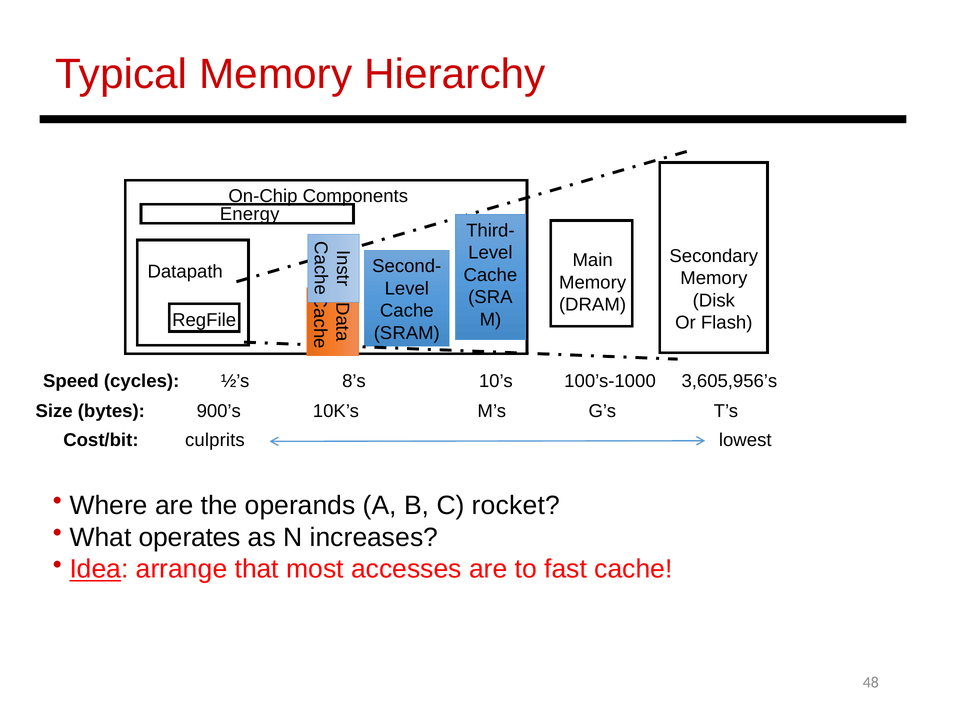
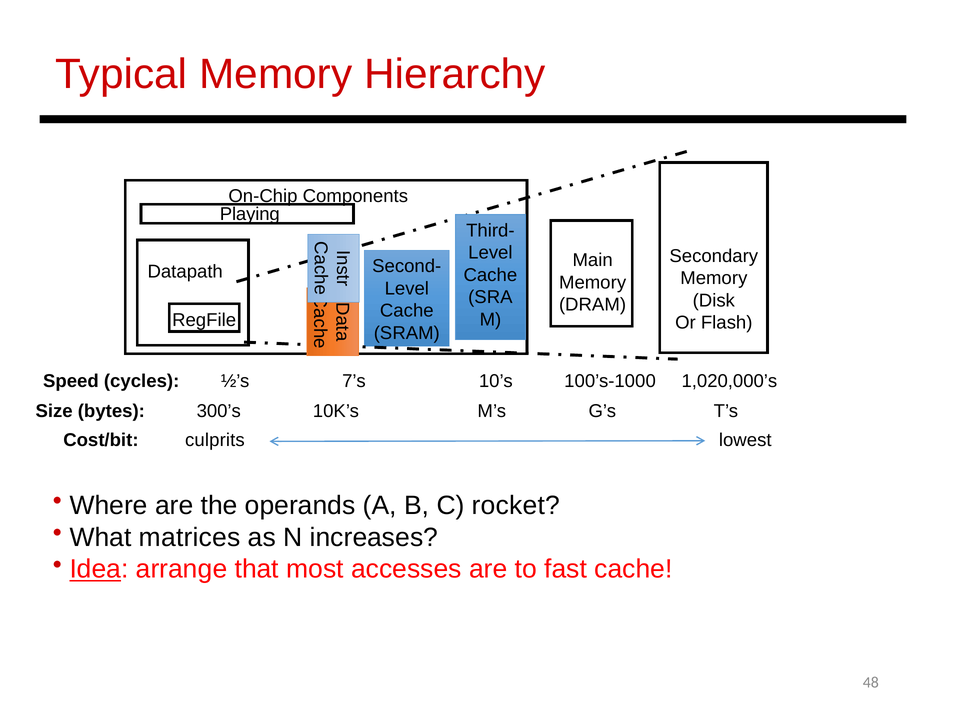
Energy: Energy -> Playing (250, 214)
8’s: 8’s -> 7’s (354, 381)
3,605,956’s: 3,605,956’s -> 1,020,000’s (729, 381)
900’s: 900’s -> 300’s (219, 411)
operates: operates -> matrices (190, 538)
